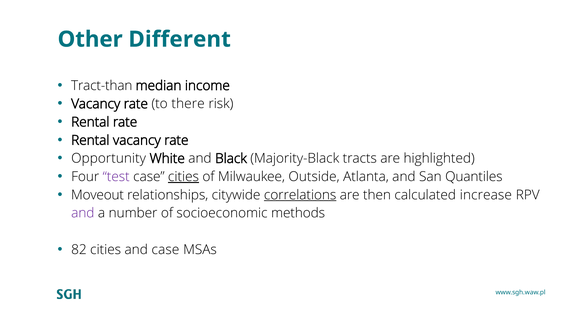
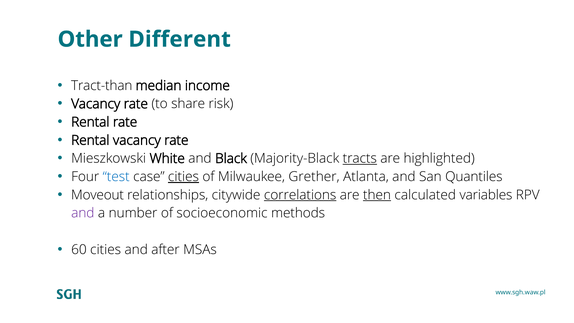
there: there -> share (188, 104)
Opportunity: Opportunity -> Mieszkowski (109, 158)
tracts underline: none -> present (360, 158)
test colour: purple -> blue (116, 177)
Outside: Outside -> Grether (314, 177)
then underline: none -> present (377, 195)
increase: increase -> variables (486, 195)
82: 82 -> 60 (79, 249)
and case: case -> after (165, 249)
